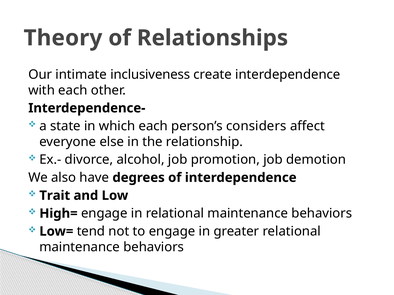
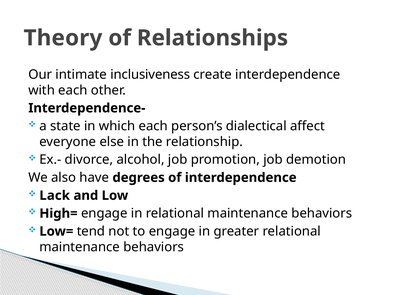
considers: considers -> dialectical (256, 126)
Trait: Trait -> Lack (55, 196)
